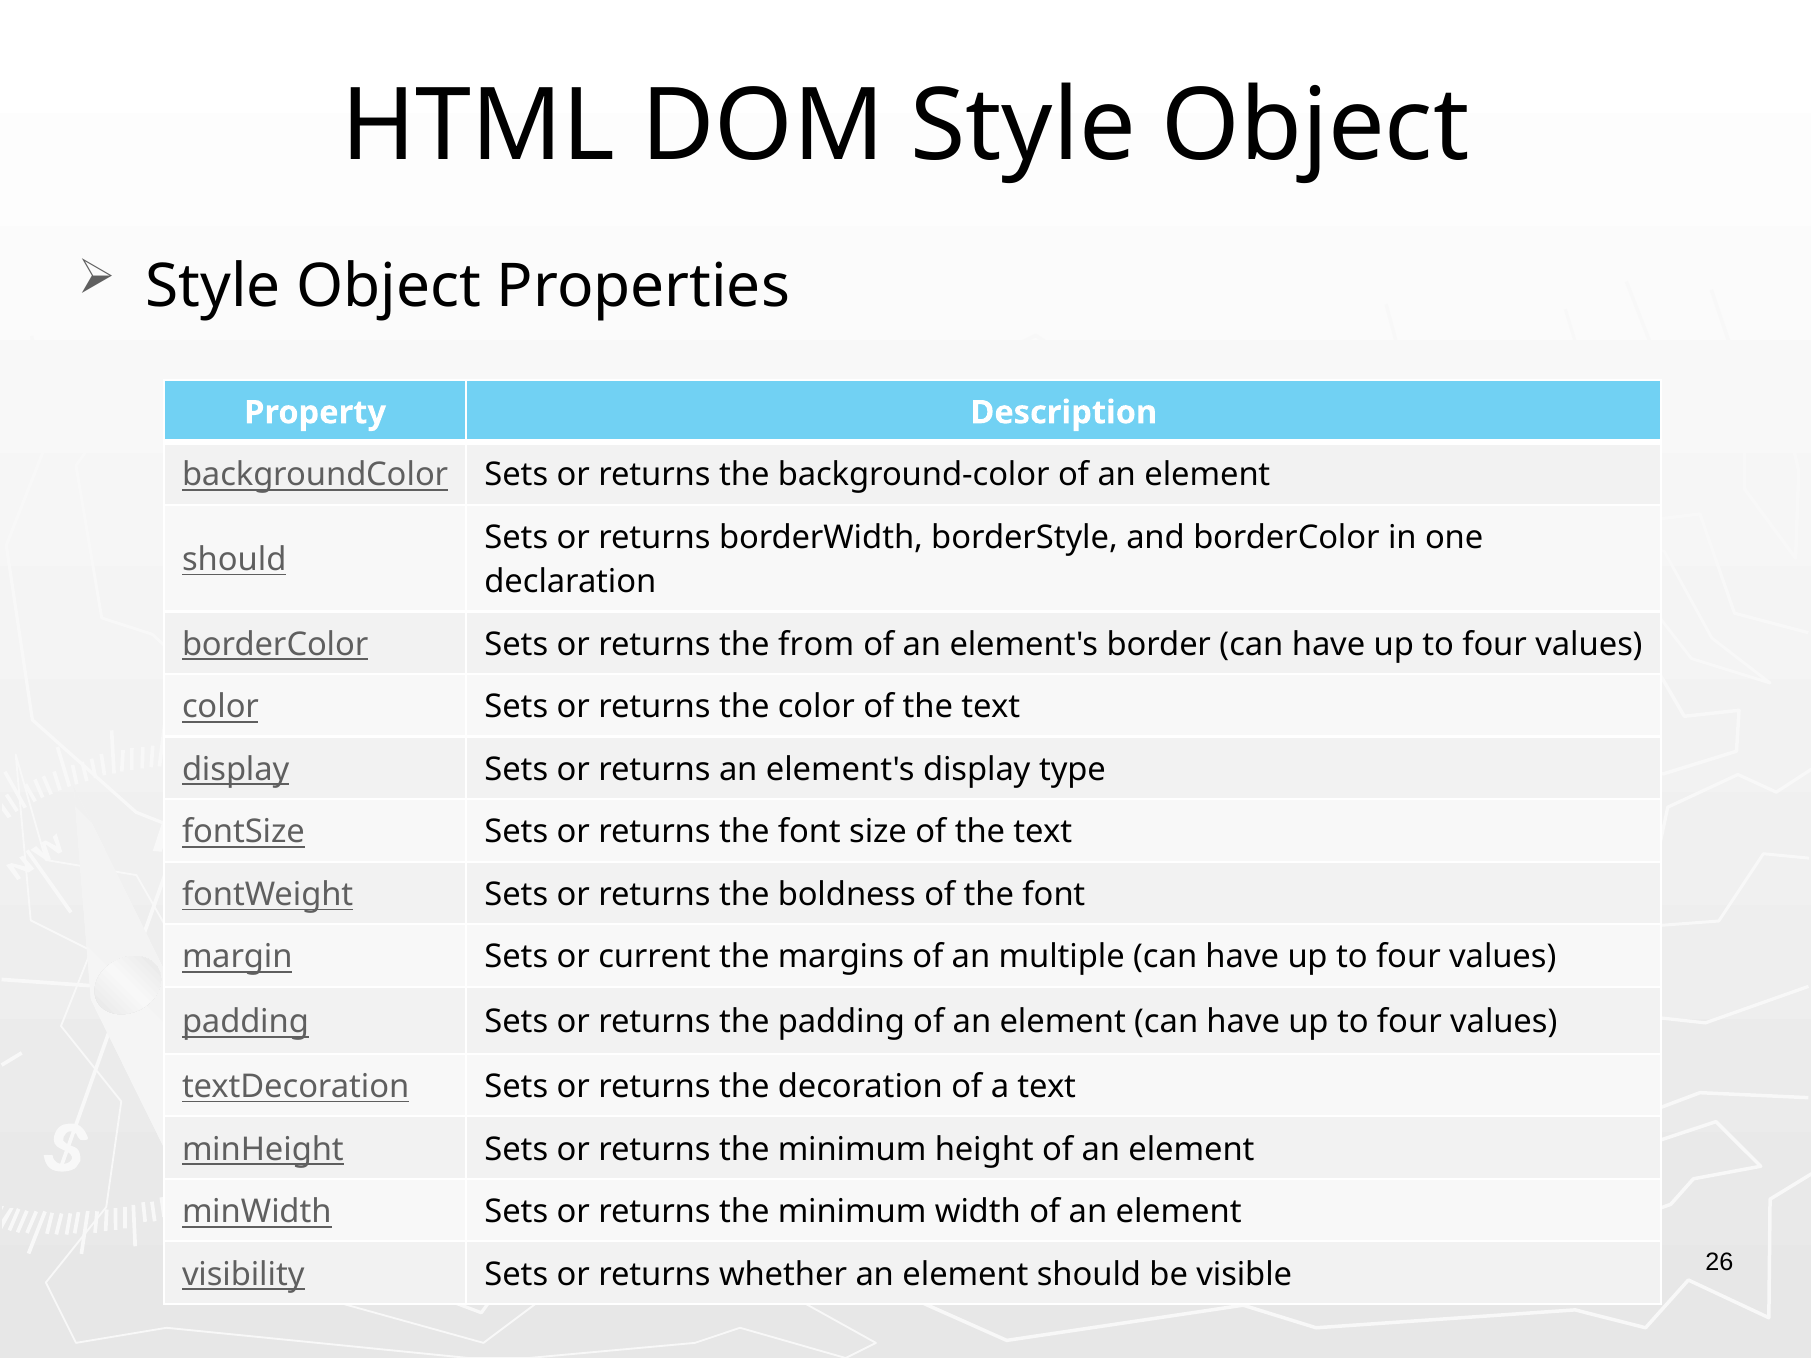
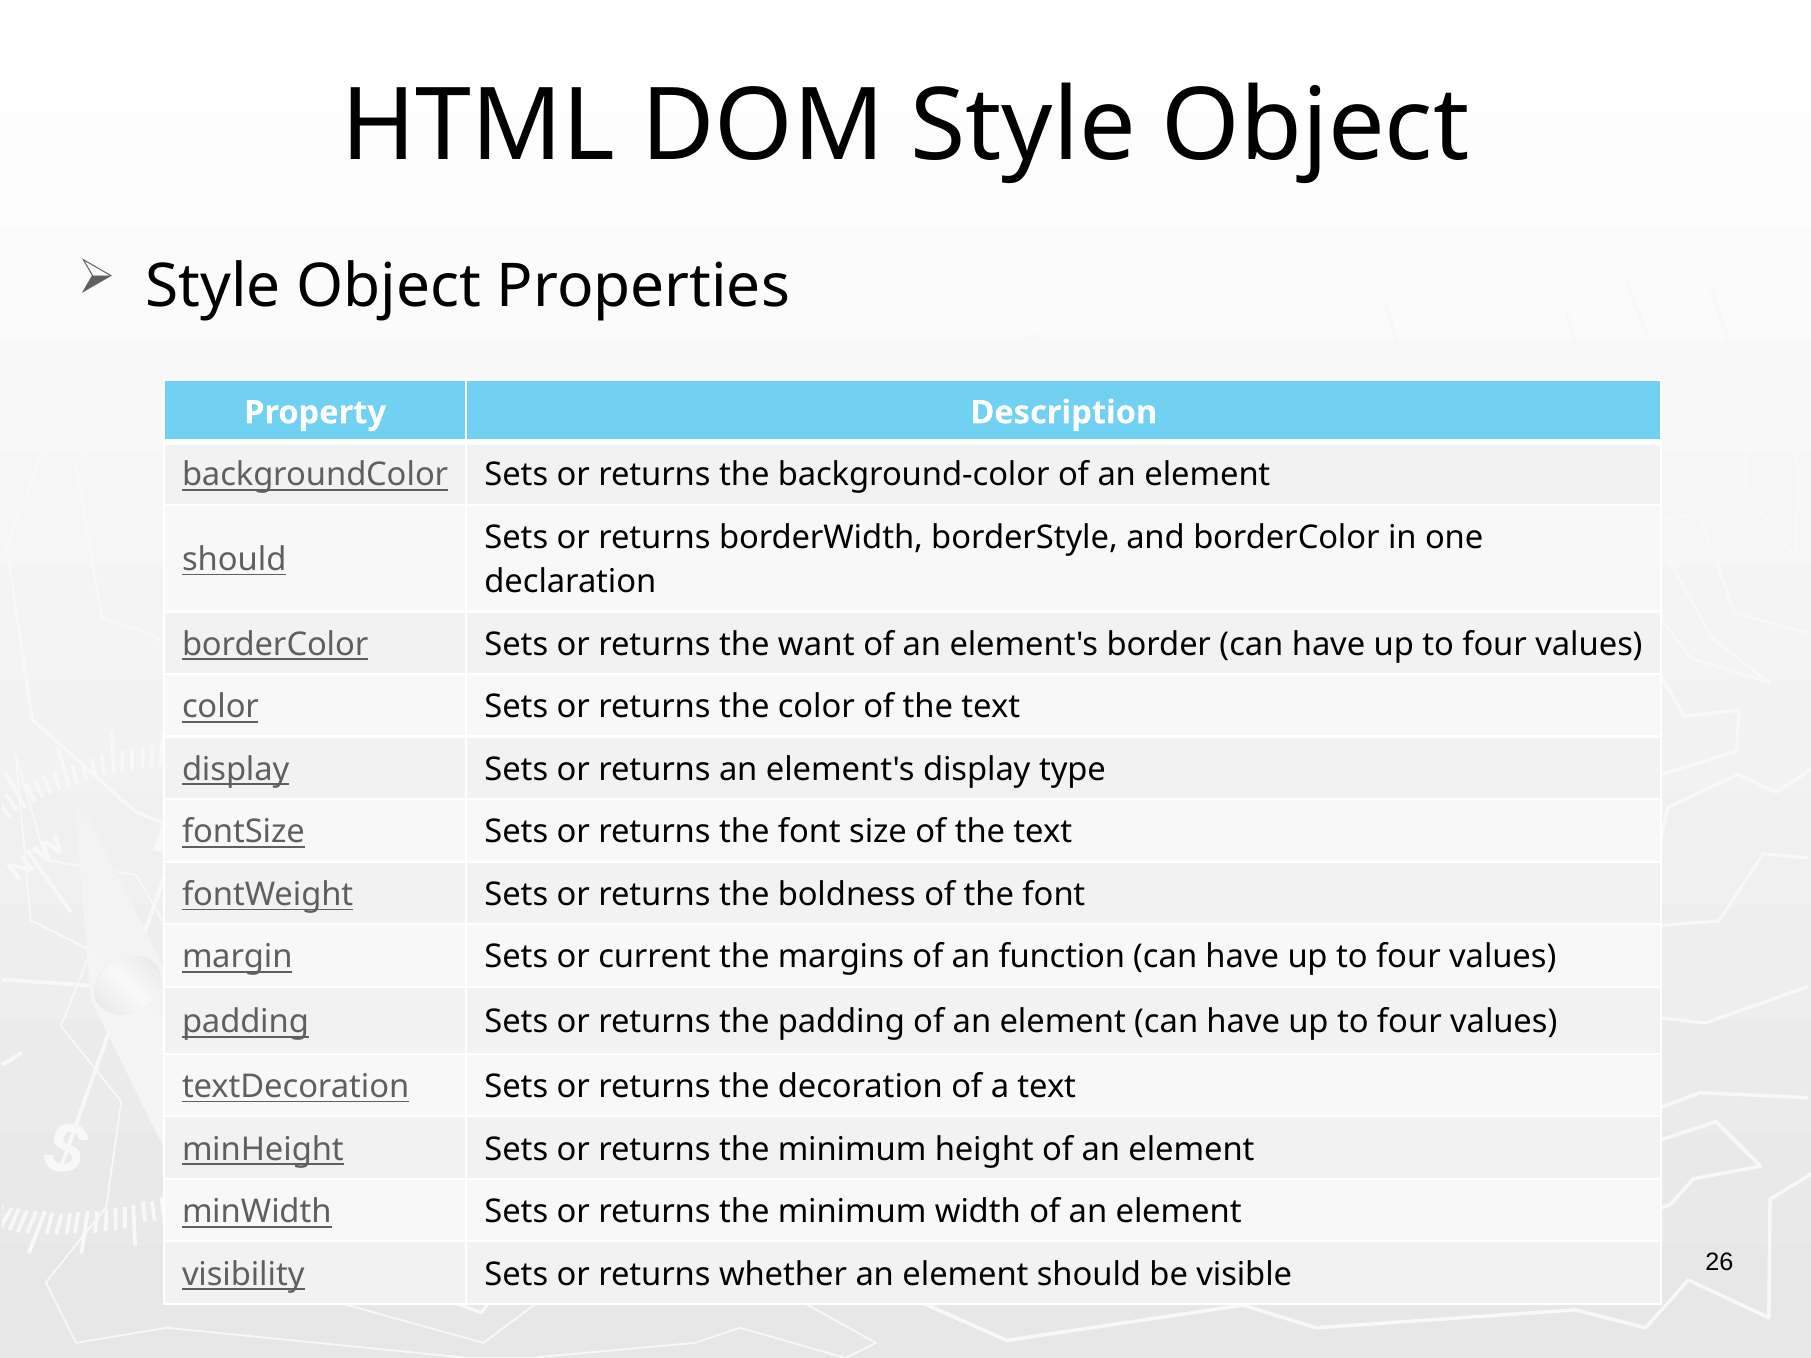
from: from -> want (816, 645)
multiple: multiple -> function (1062, 957)
